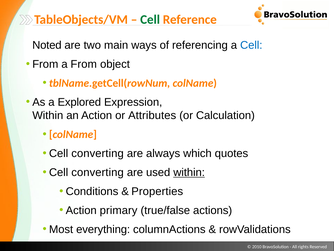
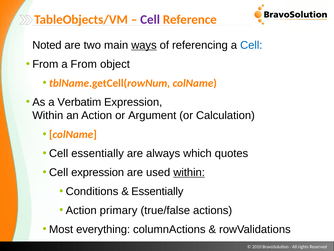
Cell colour: green -> purple (150, 20)
ways underline: none -> present (144, 45)
Explored: Explored -> Verbatim (79, 102)
Attributes: Attributes -> Argument (152, 115)
converting: converting -> essentially (98, 153)
converting: converting -> expression (98, 172)
Properties: Properties -> Essentially (157, 191)
